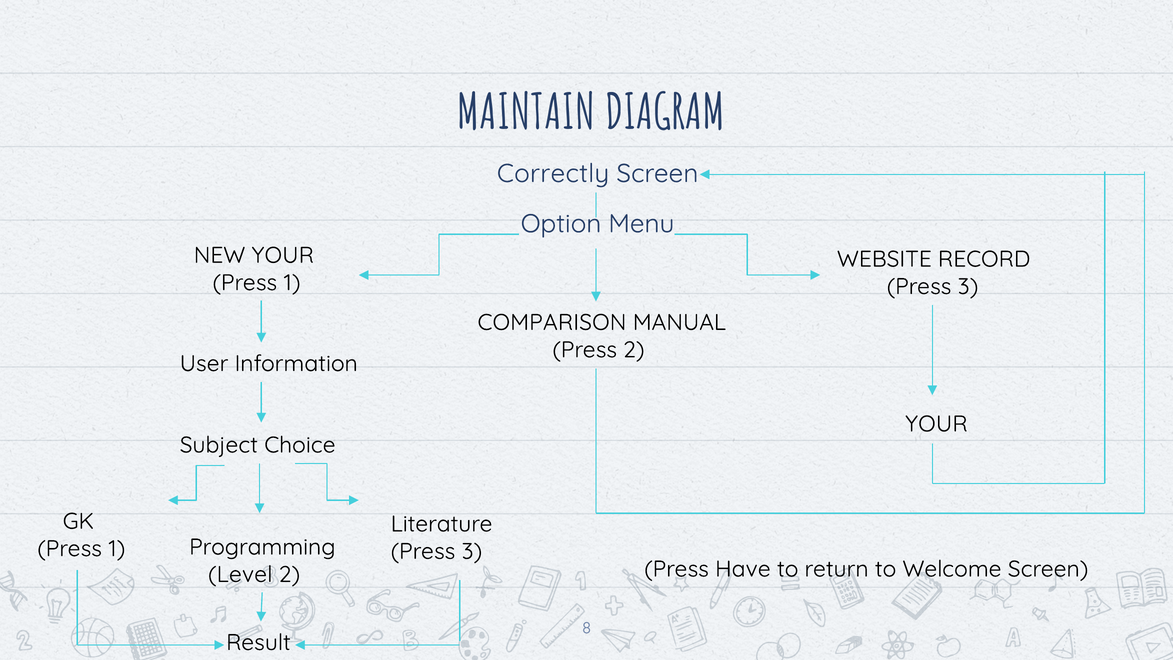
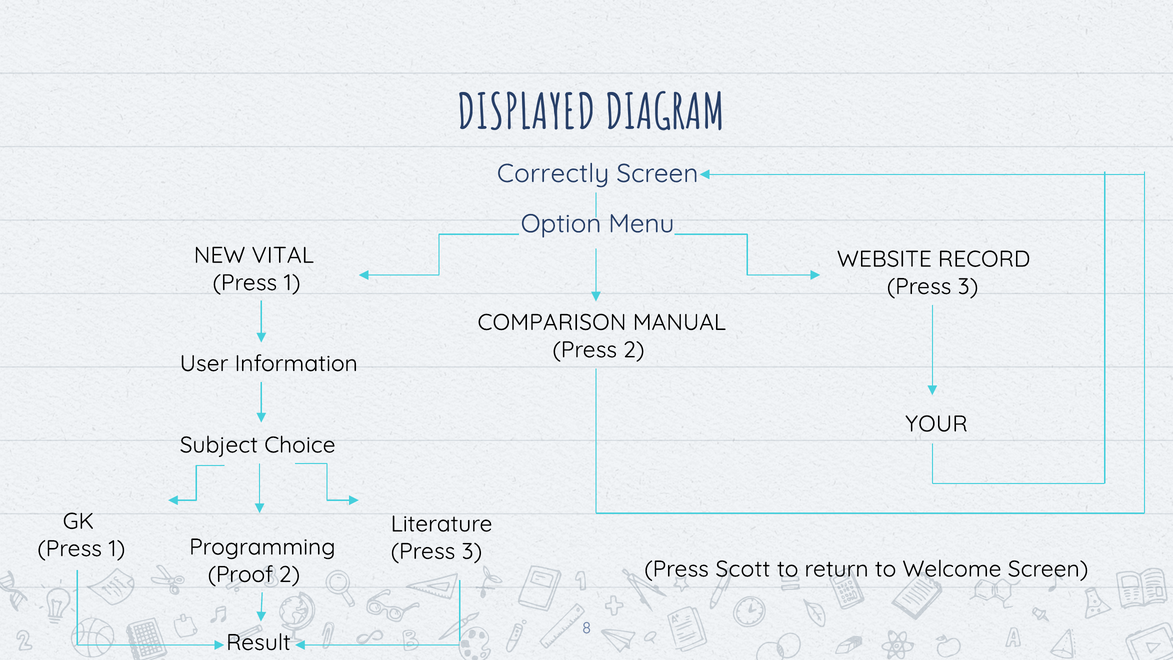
MAINTAIN: MAINTAIN -> DISPLAYED (526, 113)
NEW YOUR: YOUR -> VITAL (283, 255)
Have: Have -> Scott (743, 569)
Level: Level -> Proof (240, 574)
